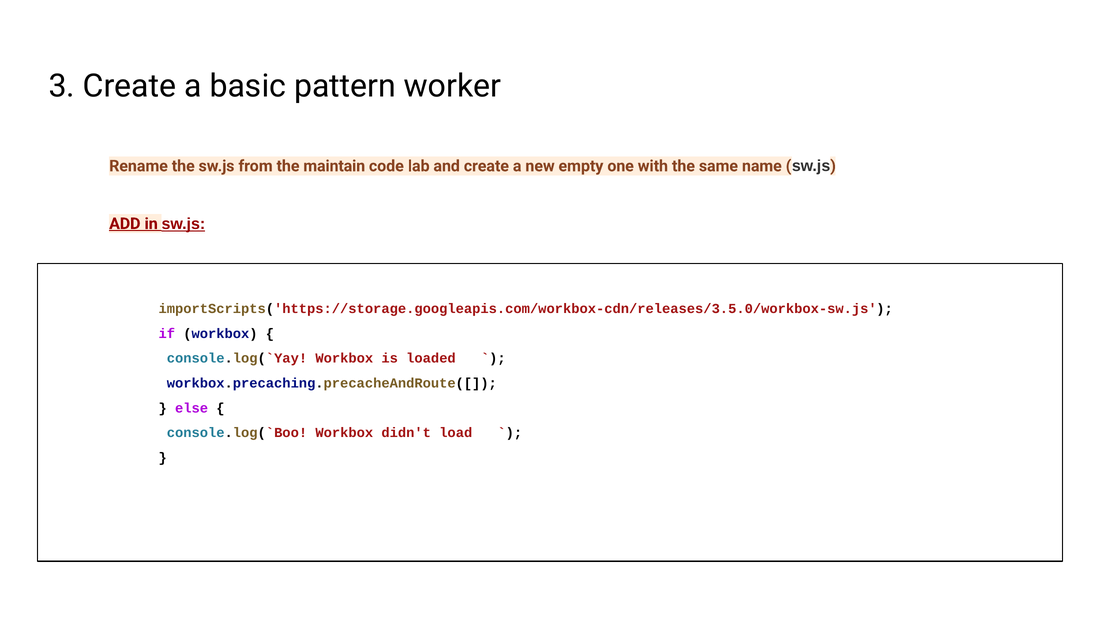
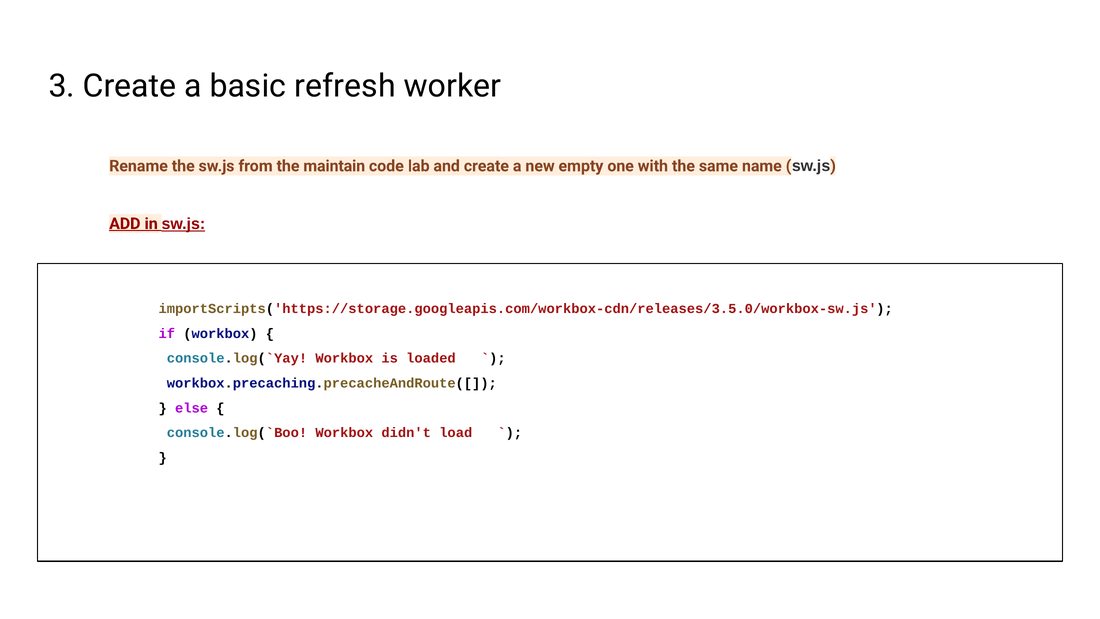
pattern: pattern -> refresh (345, 86)
